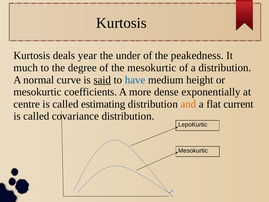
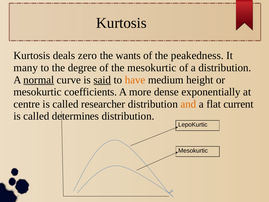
year: year -> zero (87, 56)
under: under -> wants (128, 56)
much: much -> many (26, 68)
normal underline: none -> present (39, 80)
have colour: blue -> orange (135, 80)
estimating: estimating -> researcher (103, 104)
covariance: covariance -> determines (75, 116)
